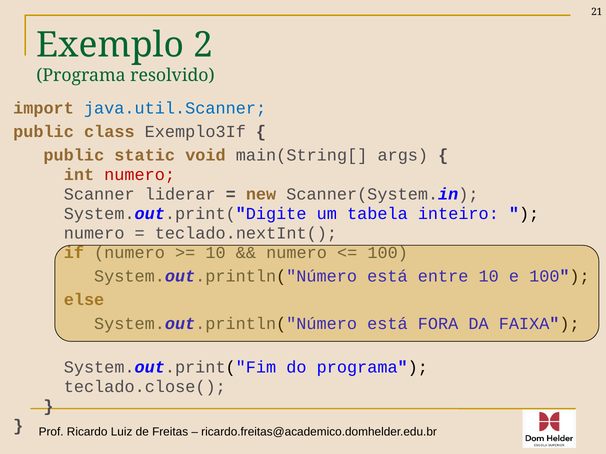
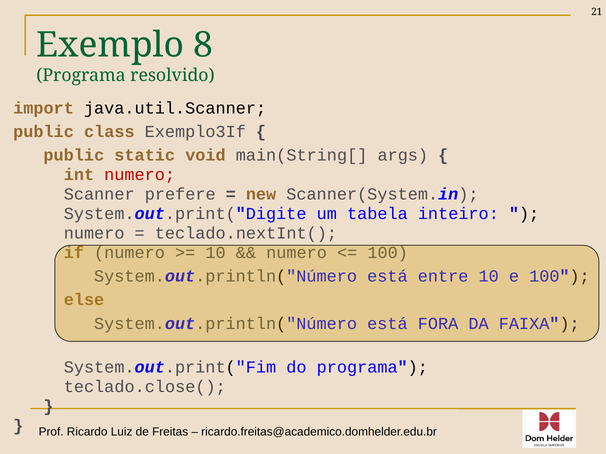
2: 2 -> 8 (203, 45)
java.util.Scanner colour: blue -> black (175, 108)
liderar: liderar -> prefere (180, 195)
